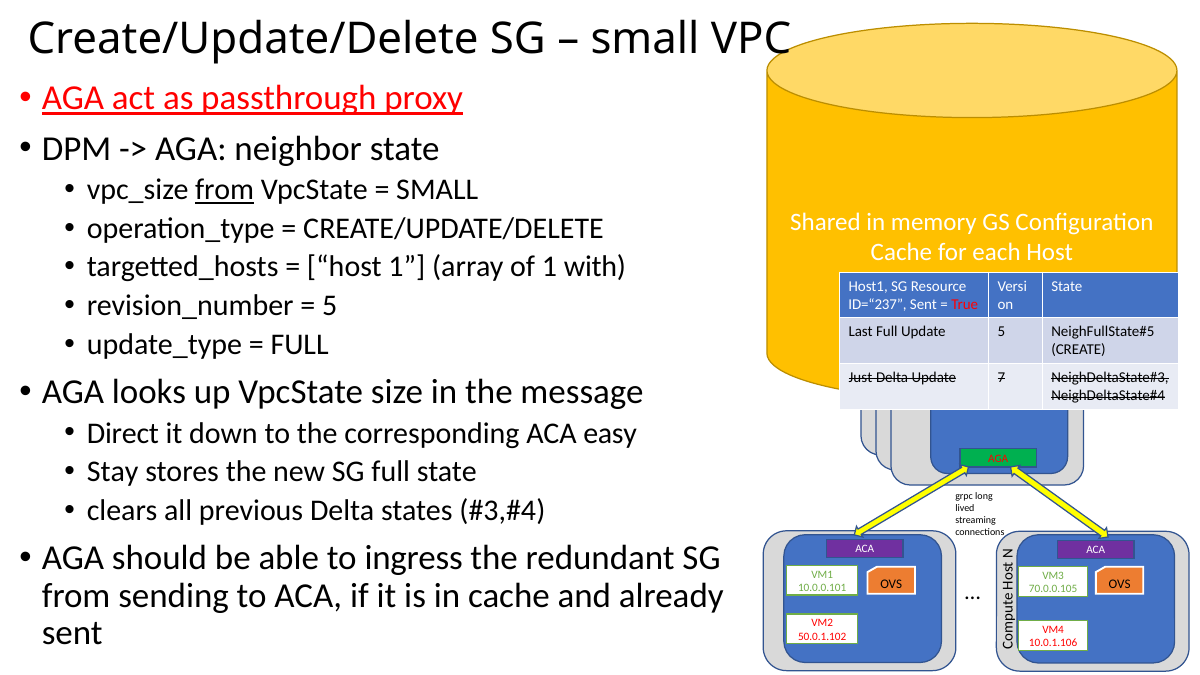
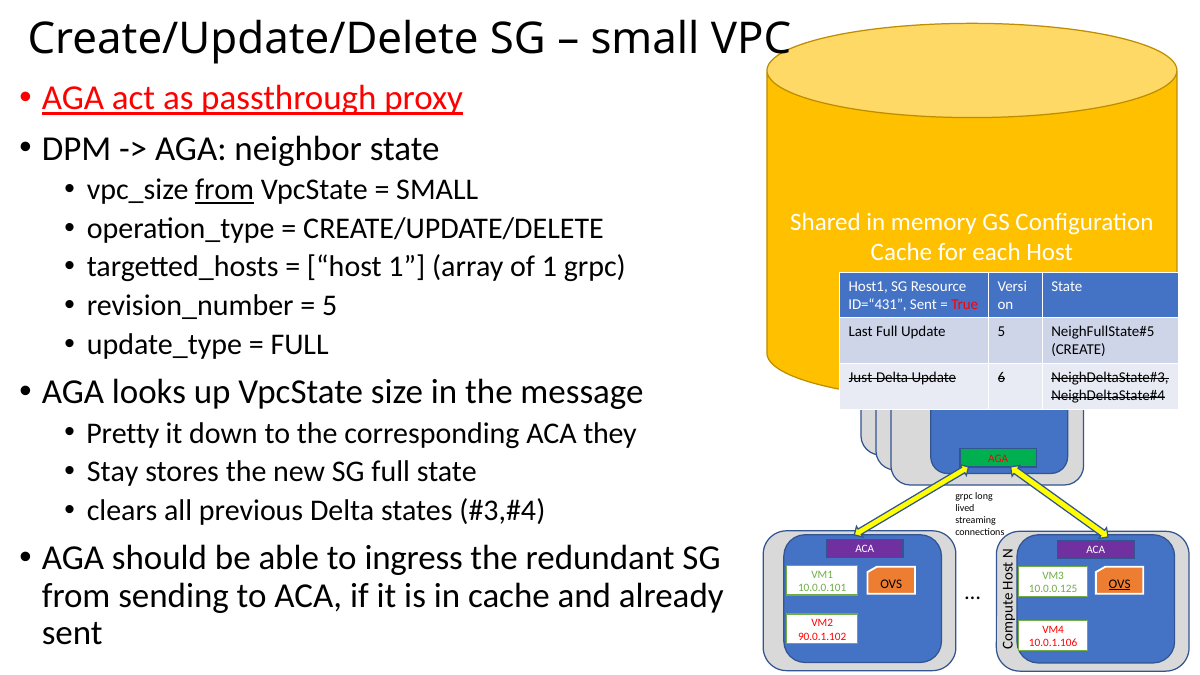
1 with: with -> grpc (595, 267)
ID=“237: ID=“237 -> ID=“431 (878, 304)
7: 7 -> 6 (1001, 377)
Direct: Direct -> Pretty (123, 433)
easy: easy -> they (610, 433)
OVS underline: none -> present (1120, 584)
70.0.0.105: 70.0.0.105 -> 10.0.0.125 (1053, 589)
50.0.1.102: 50.0.1.102 -> 90.0.1.102 (822, 636)
